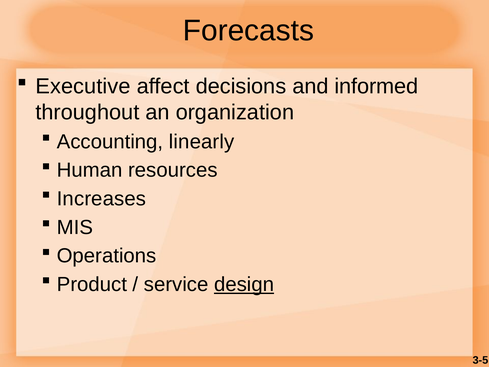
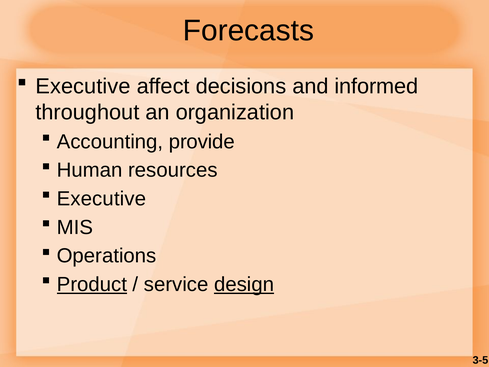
linearly: linearly -> provide (202, 142)
Increases: Increases -> Executive (101, 199)
Product underline: none -> present (92, 284)
